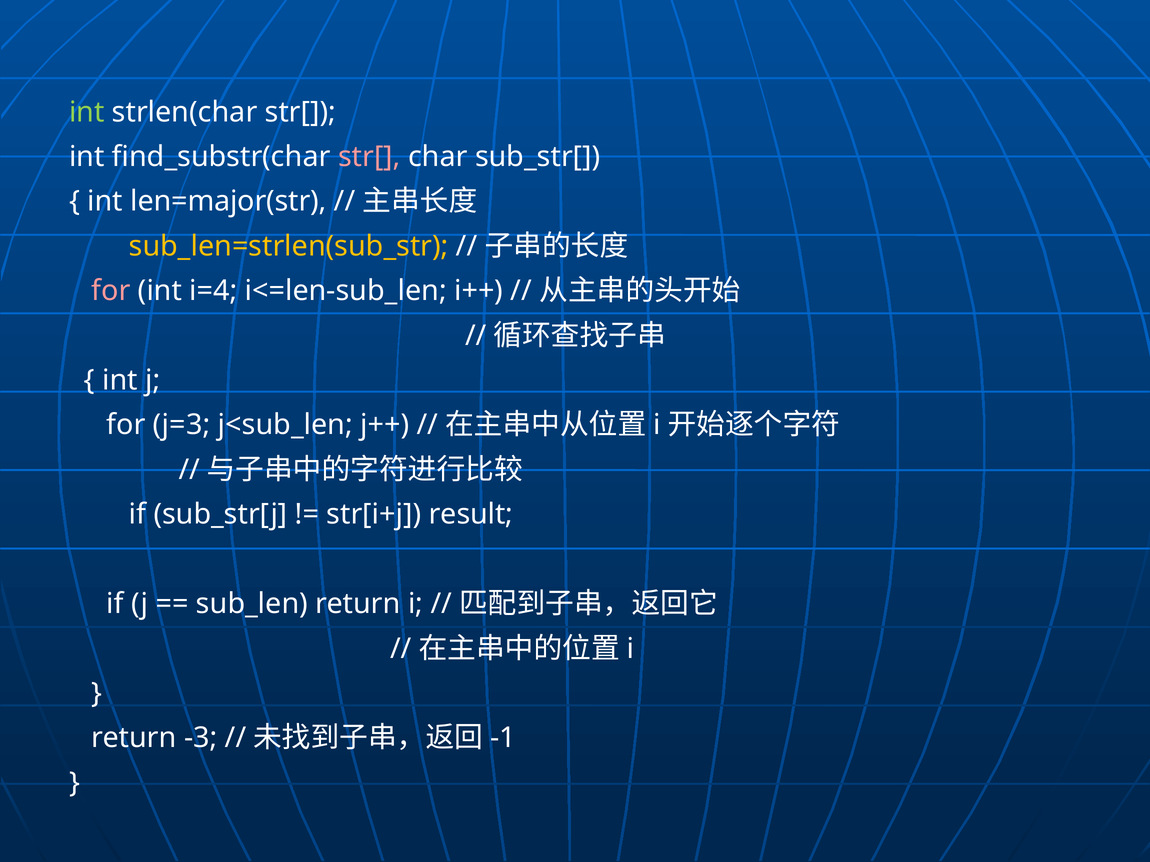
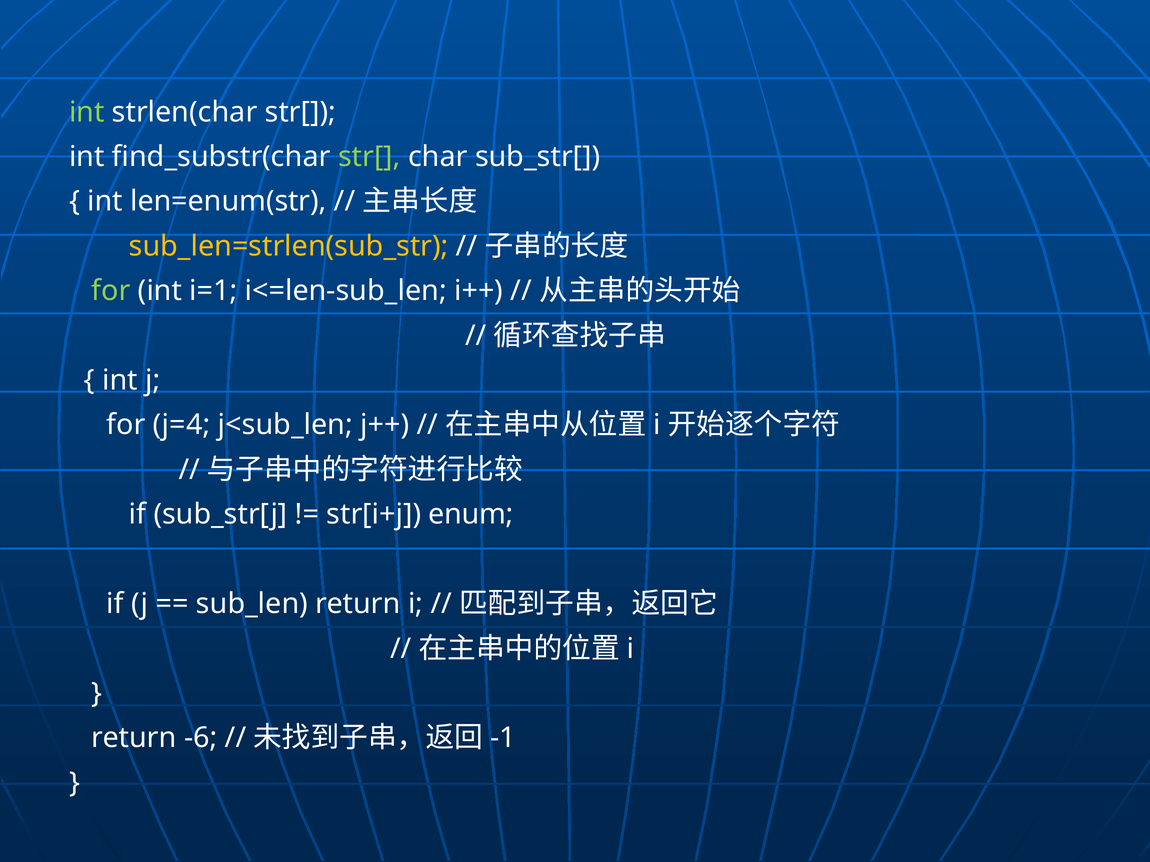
str[ colour: pink -> light green (369, 157)
len=major(str: len=major(str -> len=enum(str (228, 202)
for colour: pink -> light green (111, 291)
i=4: i=4 -> i=1 (213, 291)
j=3: j=3 -> j=4 (182, 425)
result: result -> enum (471, 515)
-3: -3 -> -6 (201, 738)
